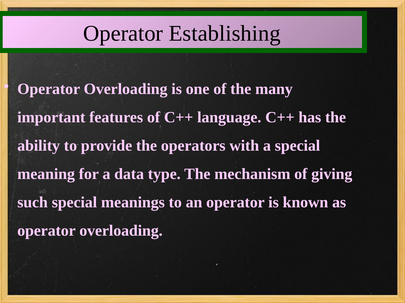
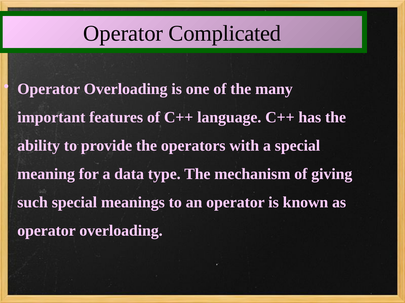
Establishing: Establishing -> Complicated (225, 34)
